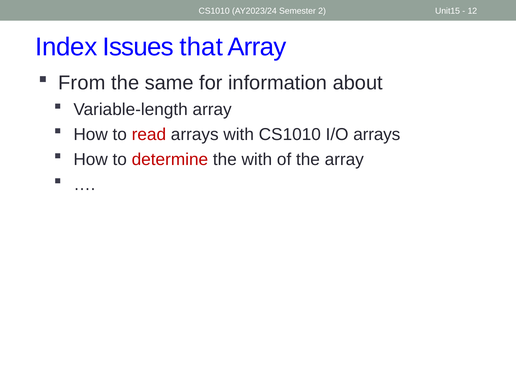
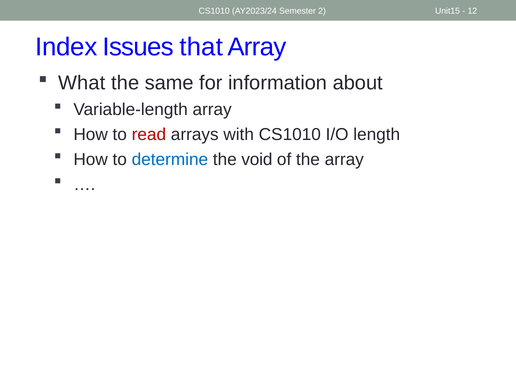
From: From -> What (82, 83)
I/O arrays: arrays -> length (377, 134)
determine colour: red -> blue (170, 159)
the with: with -> void (257, 159)
